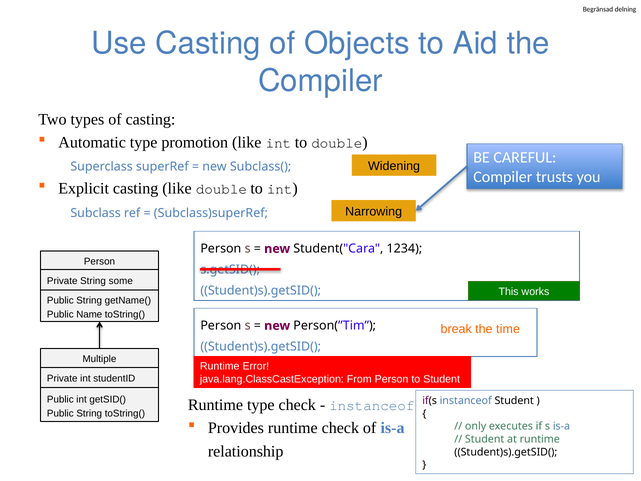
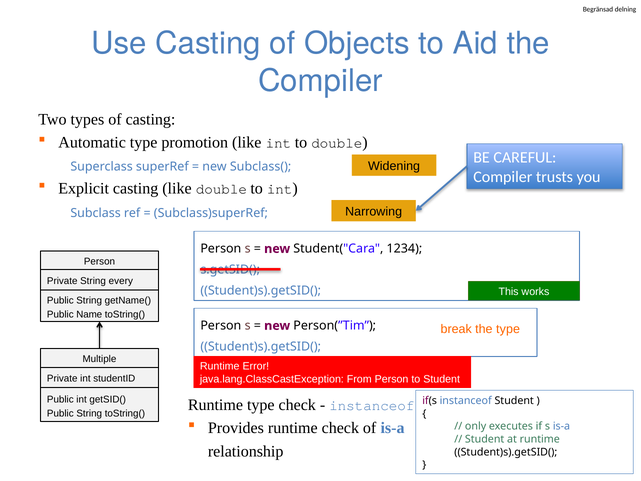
some: some -> every (121, 281)
the time: time -> type (508, 329)
